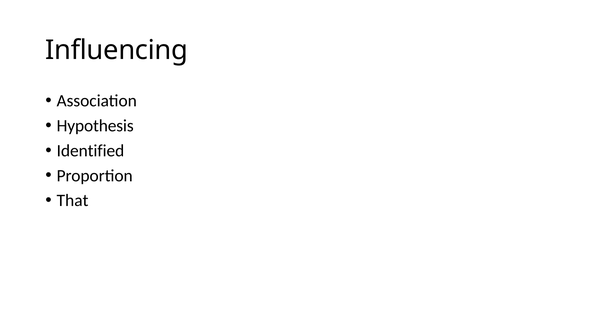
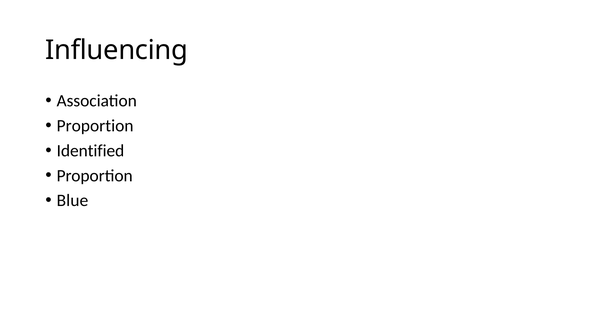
Hypothesis: Hypothesis -> Proportion (95, 126)
That: That -> Blue (72, 201)
